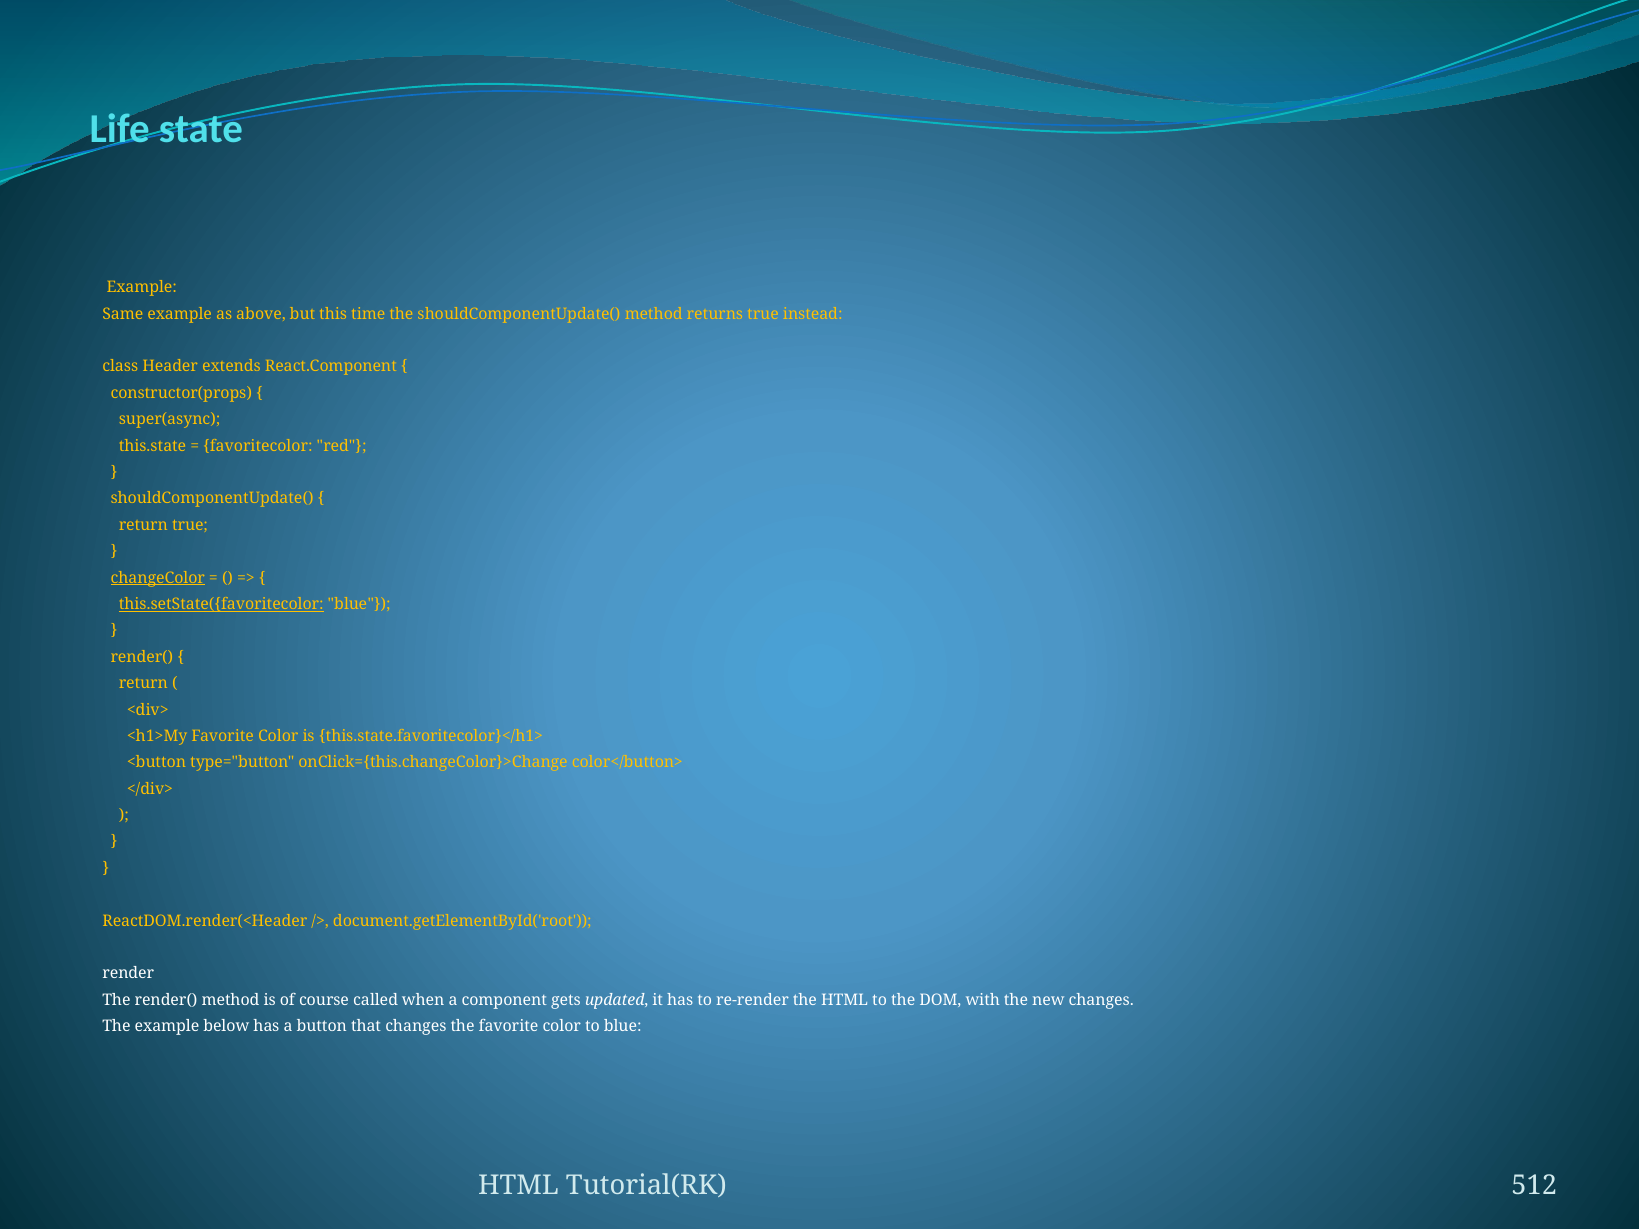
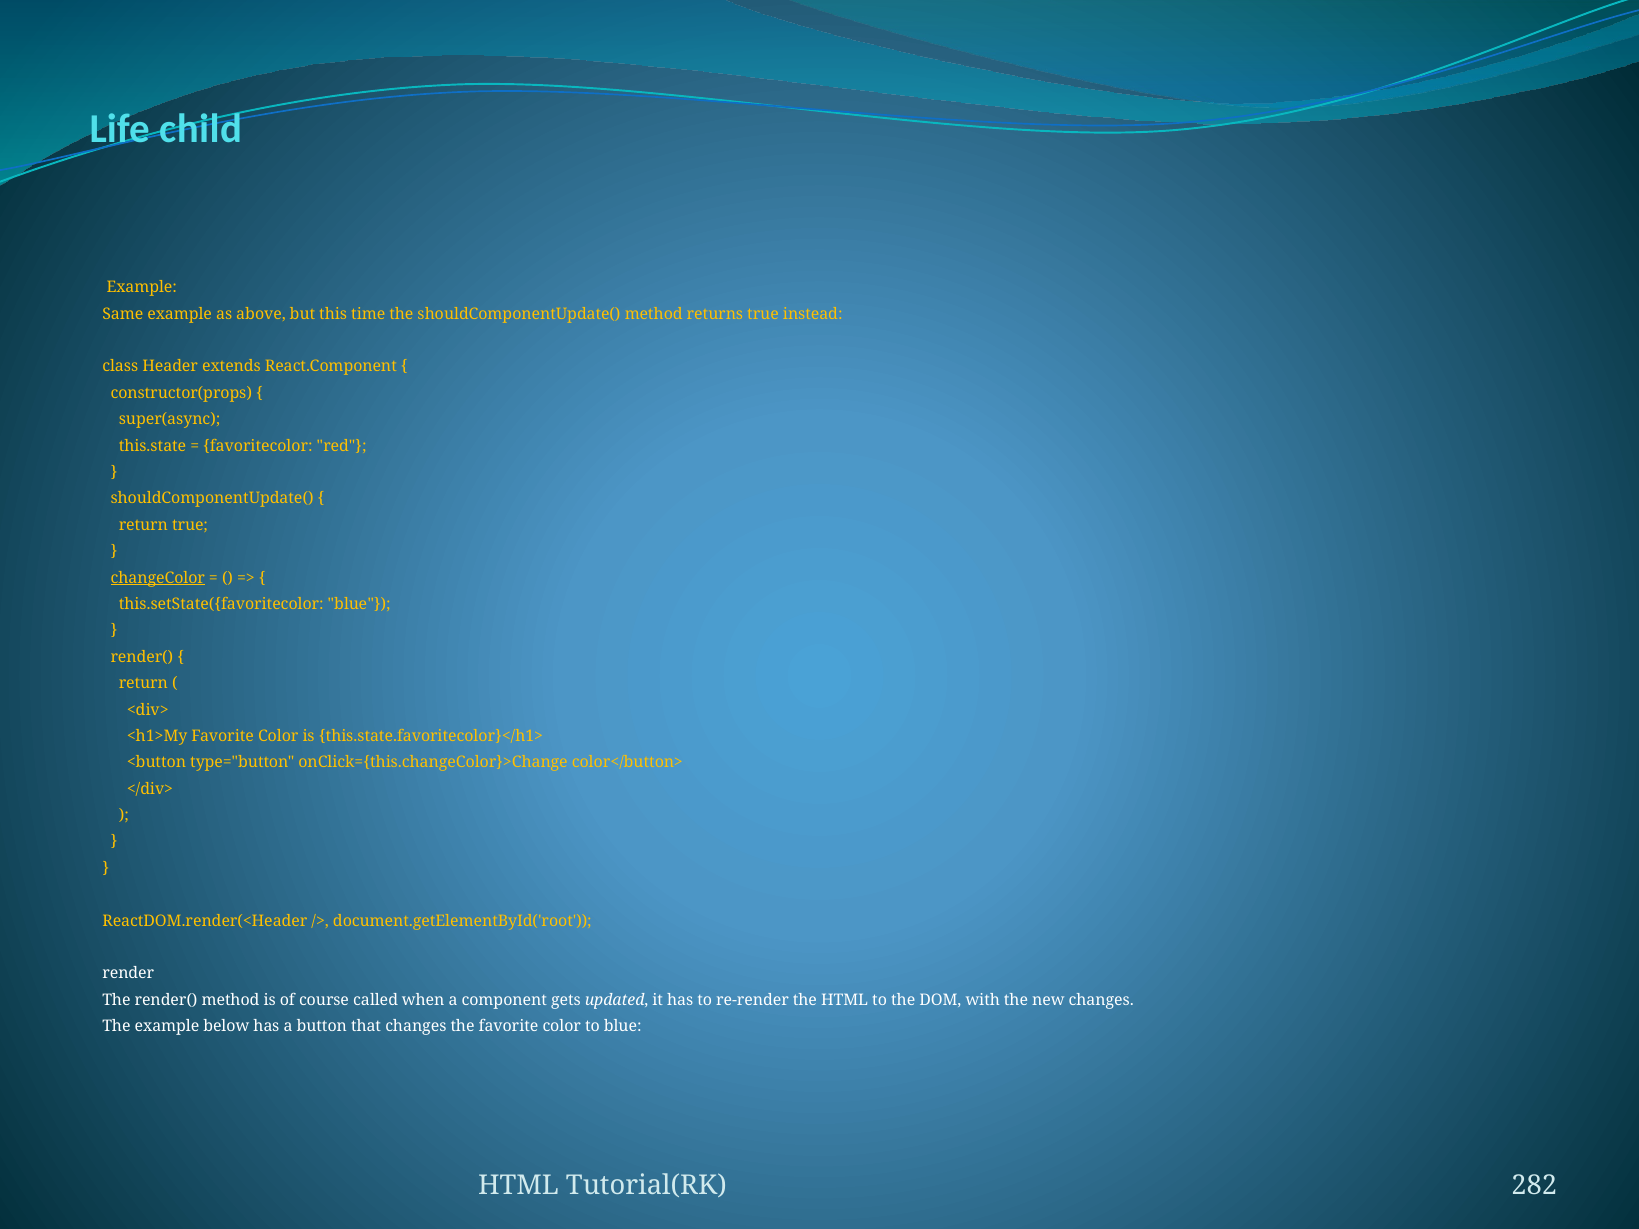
state: state -> child (201, 129)
this.setState({favoritecolor underline: present -> none (221, 604)
512: 512 -> 282 (1534, 1186)
